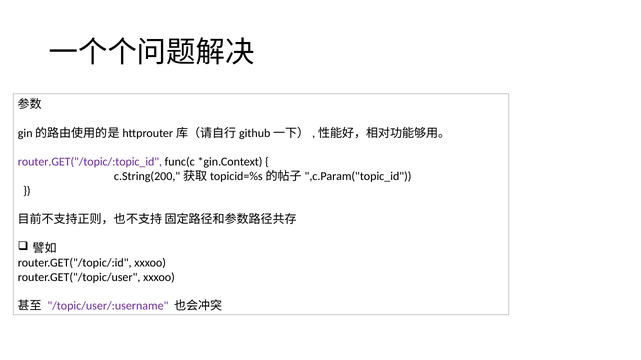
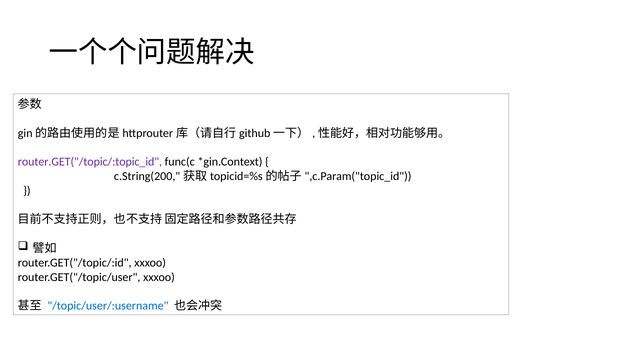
/topic/user/:username colour: purple -> blue (108, 306)
